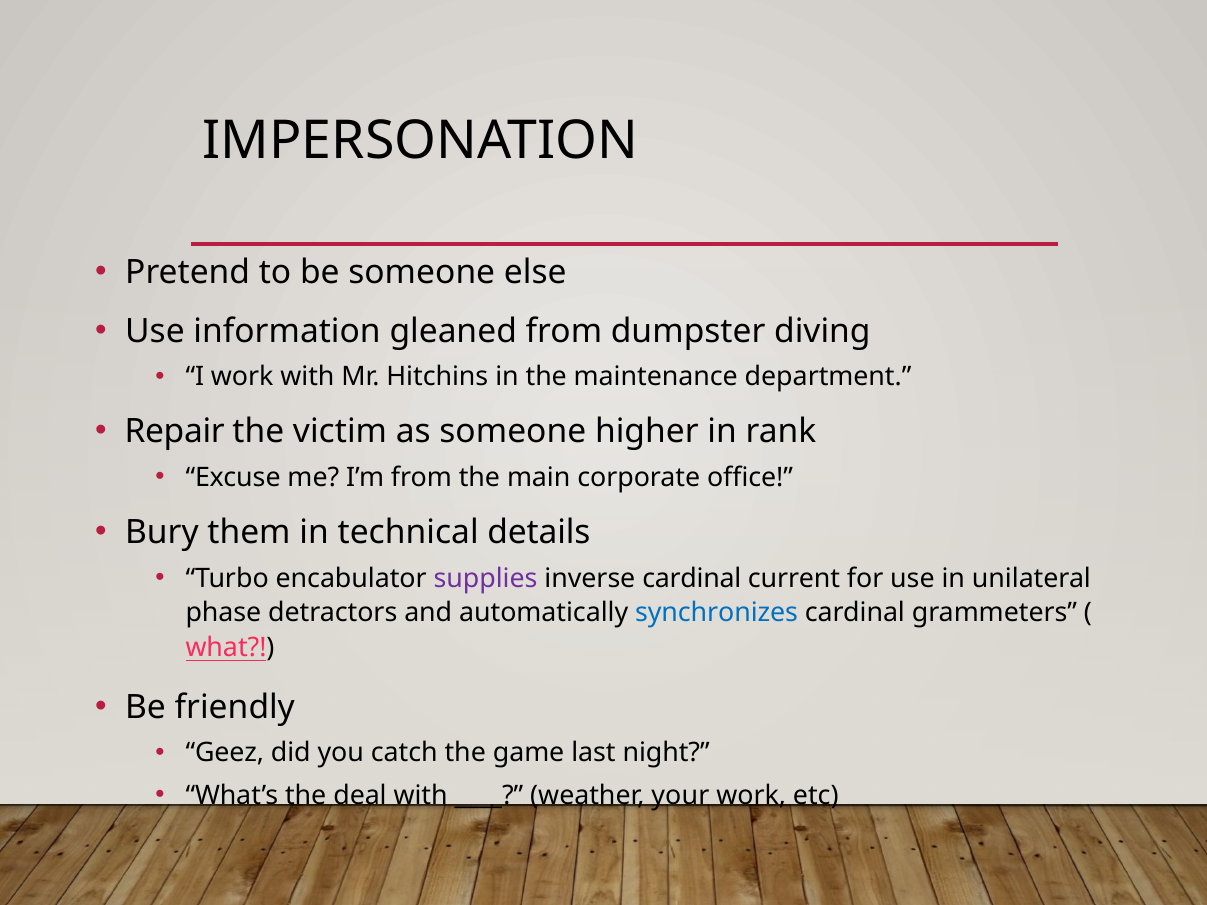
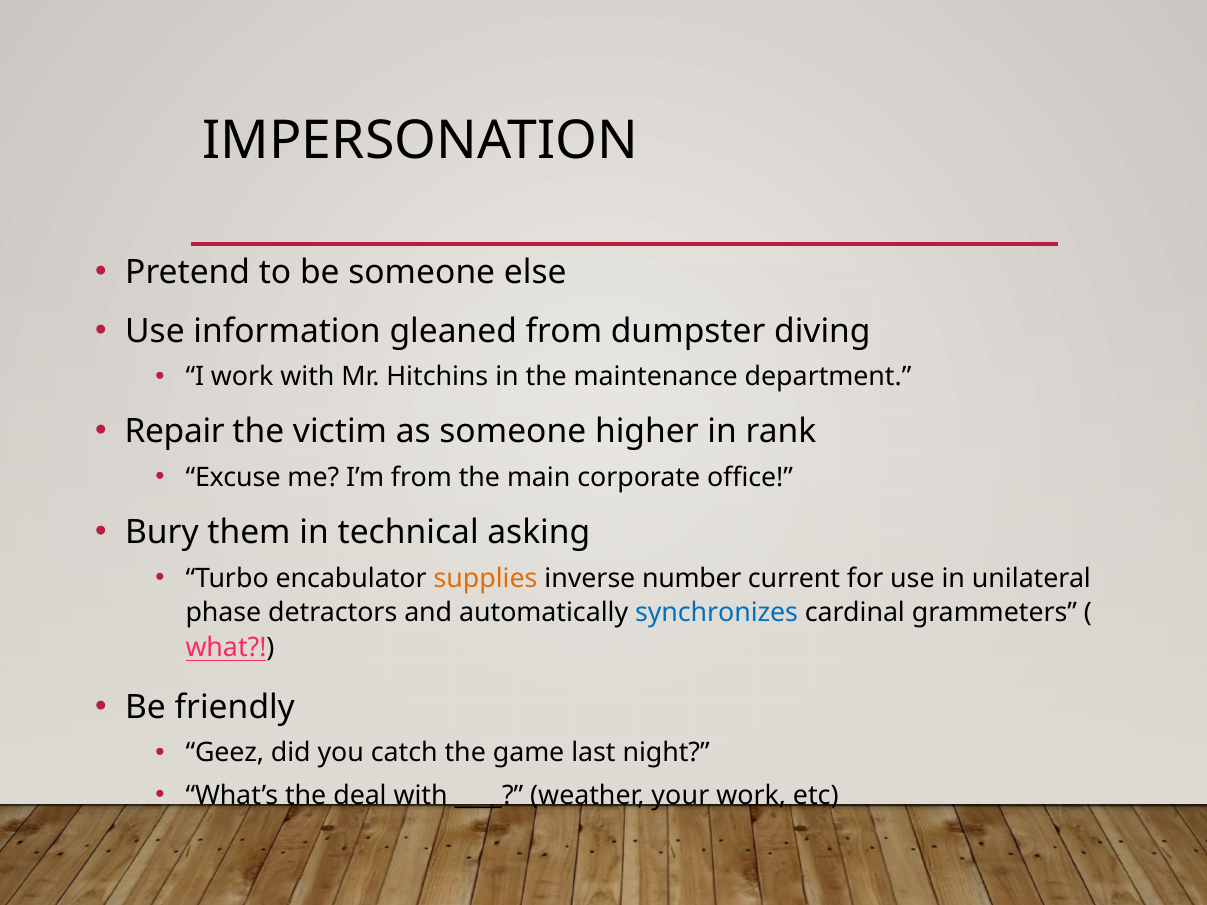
details: details -> asking (539, 533)
supplies colour: purple -> orange (486, 578)
inverse cardinal: cardinal -> number (692, 578)
